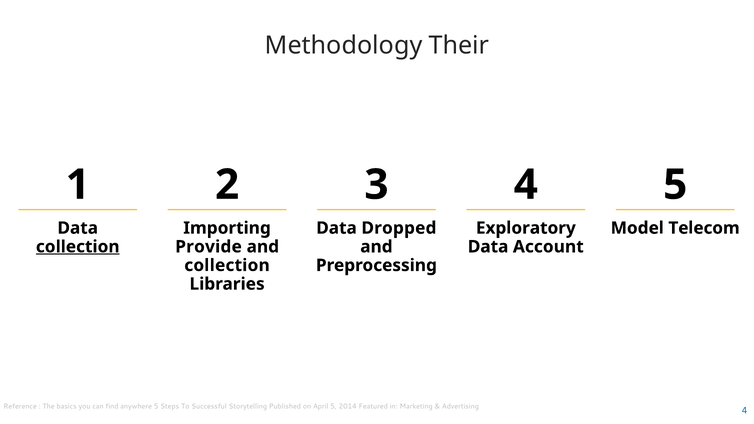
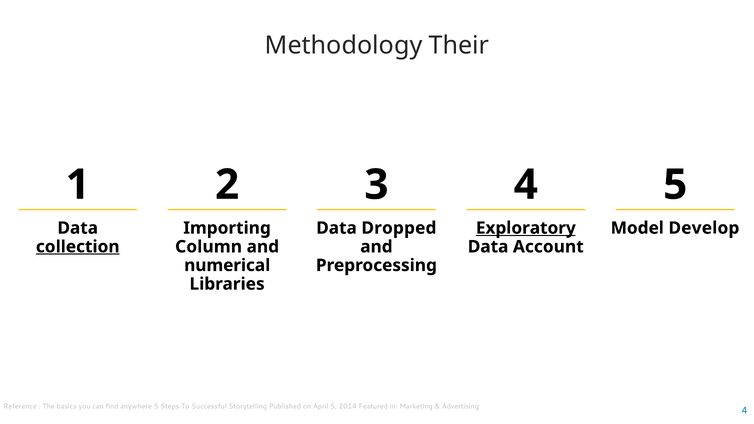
Exploratory underline: none -> present (526, 228)
Telecom: Telecom -> Develop (704, 228)
Provide: Provide -> Column (209, 247)
collection: collection -> numerical (227, 265)
